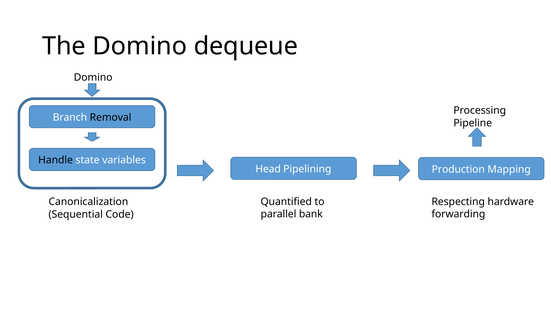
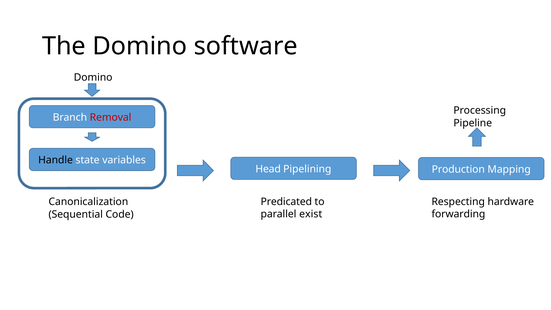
dequeue: dequeue -> software (246, 46)
Removal colour: black -> red (111, 117)
Quantified: Quantified -> Predicated (286, 202)
bank: bank -> exist (311, 214)
